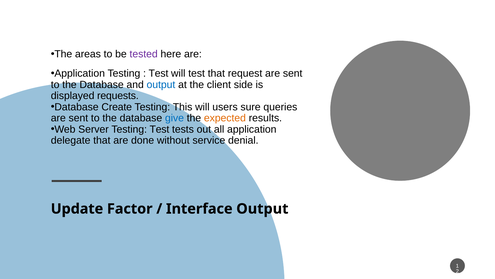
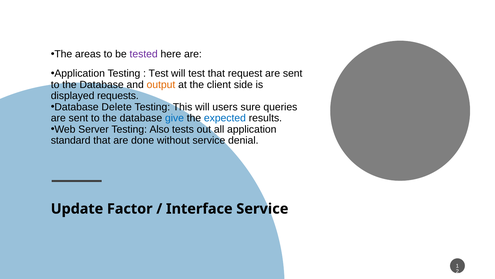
output colour: blue -> orange (161, 84)
Create: Create -> Delete (117, 107)
expected colour: orange -> blue (225, 118)
Testing Test: Test -> Also (159, 129)
delegate: delegate -> standard (71, 140)
Interface Output: Output -> Service (262, 208)
